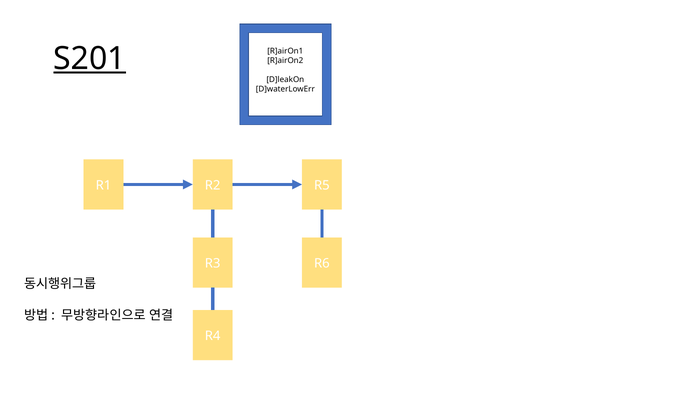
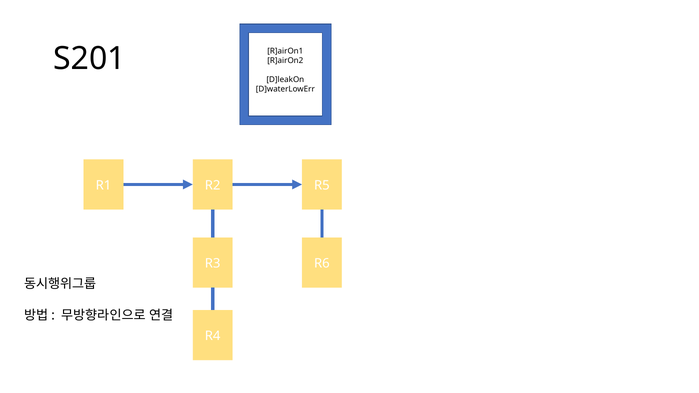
S201 underline: present -> none (90, 59)
